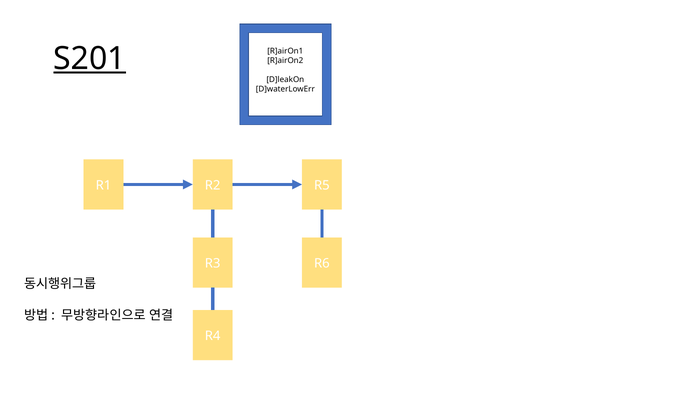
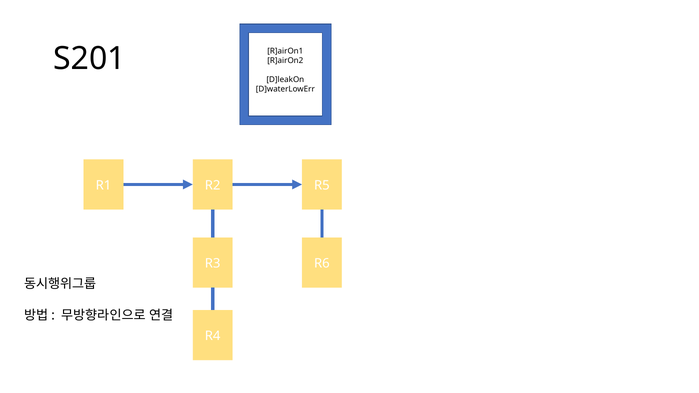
S201 underline: present -> none (90, 59)
